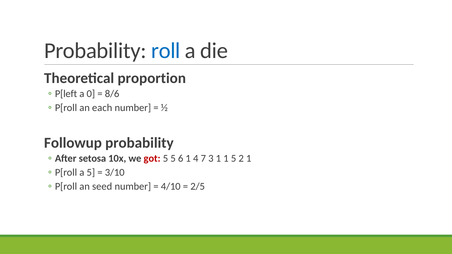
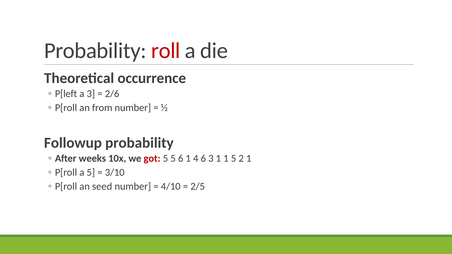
roll colour: blue -> red (166, 51)
proportion: proportion -> occurrence (152, 78)
a 0: 0 -> 3 (91, 94)
8/6: 8/6 -> 2/6 (112, 94)
each: each -> from (102, 108)
setosa: setosa -> weeks (92, 159)
4 7: 7 -> 6 (203, 159)
